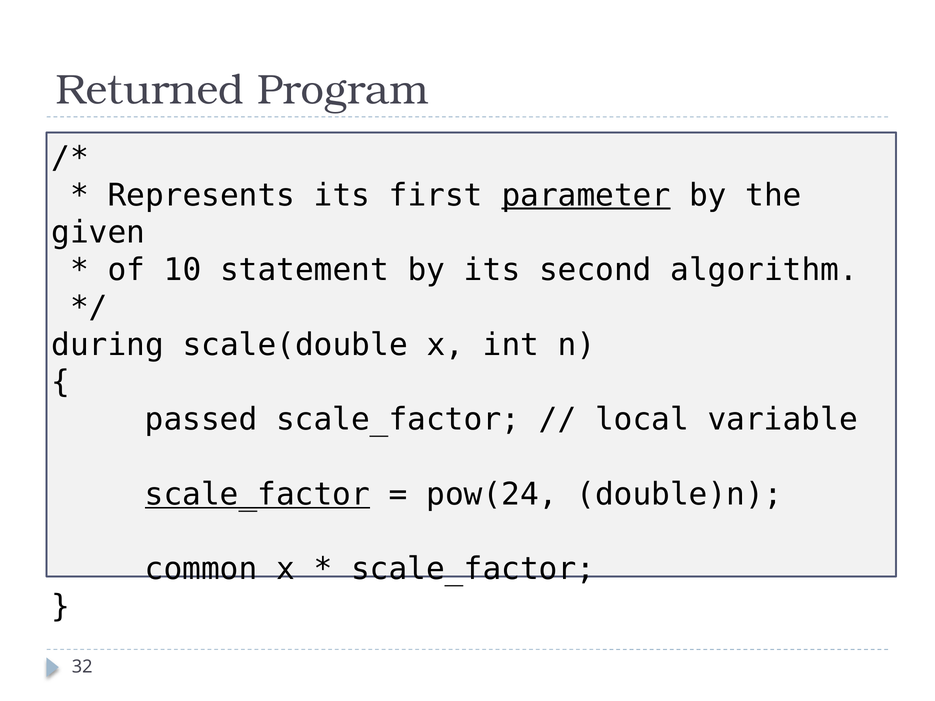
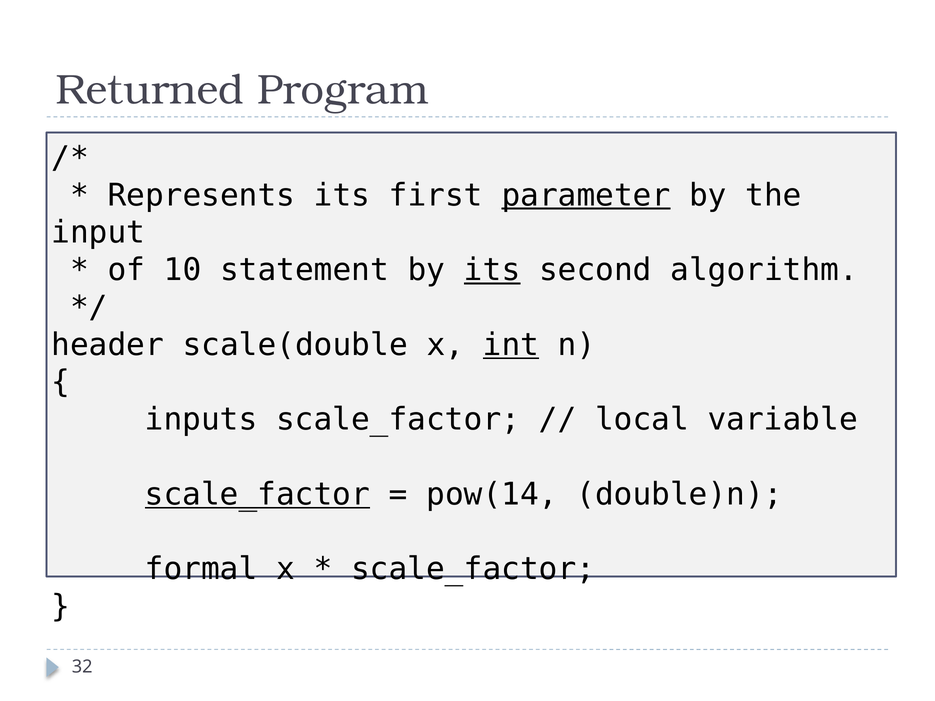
given: given -> input (98, 233)
its underline: none -> present (492, 270)
during: during -> header (108, 345)
int underline: none -> present (511, 345)
passed: passed -> inputs (201, 420)
pow(24: pow(24 -> pow(14 (492, 495)
common: common -> formal (201, 569)
